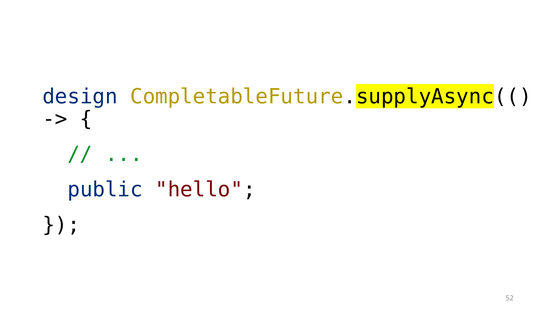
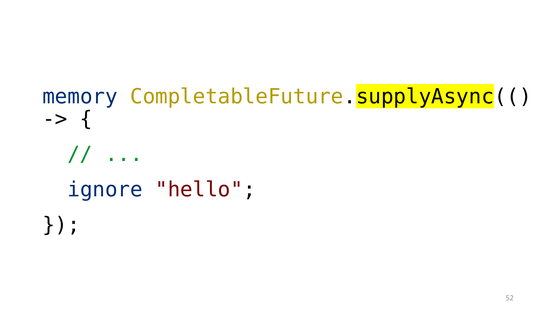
design: design -> memory (80, 96)
public: public -> ignore (105, 190)
